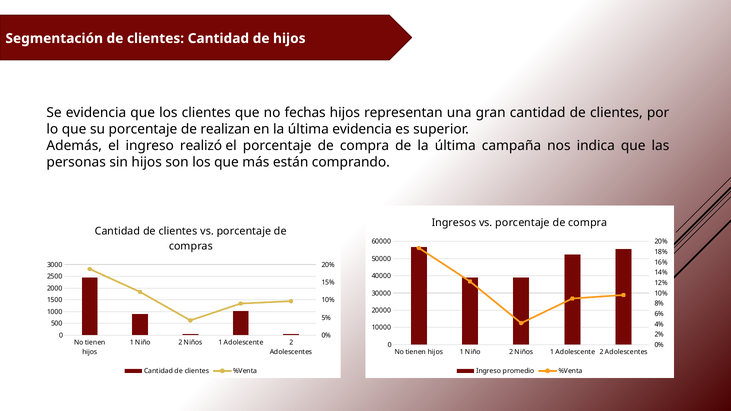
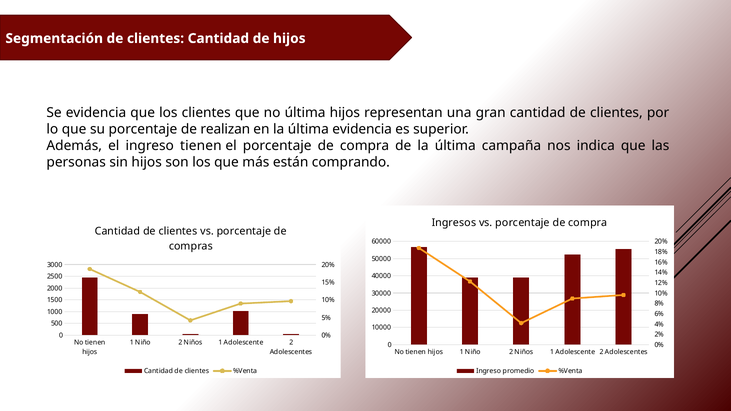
no fechas: fechas -> última (305, 113)
ingreso realizó: realizó -> tienen (201, 146)
